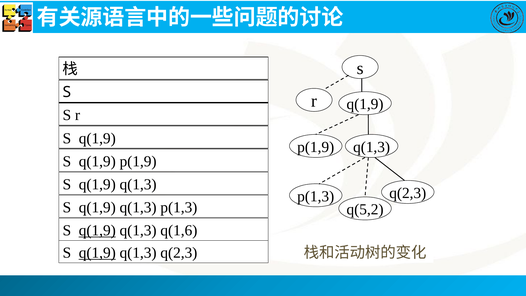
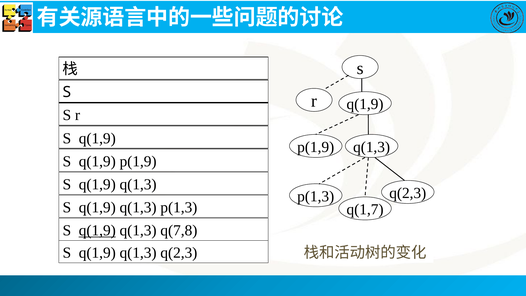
q(5,2: q(5,2 -> q(1,7 (365, 209)
q(1,6: q(1,6 -> q(7,8 (179, 230)
q(1,9 underline: present -> none (97, 253)
